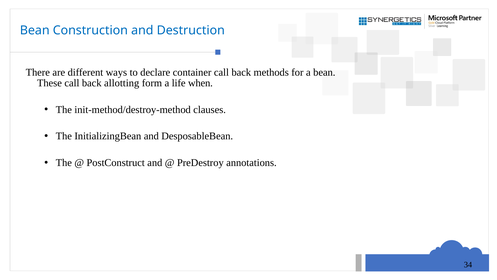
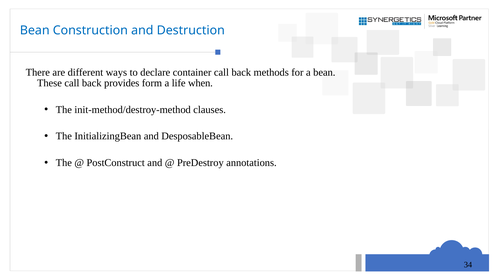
allotting: allotting -> provides (122, 83)
